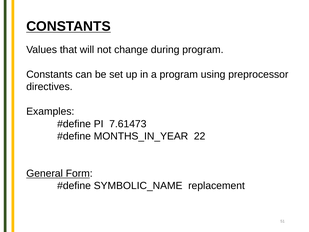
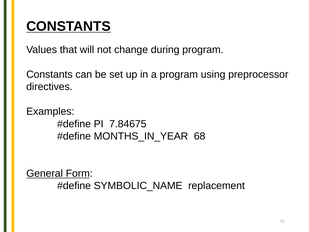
7.61473: 7.61473 -> 7.84675 (128, 124)
22: 22 -> 68 (200, 136)
